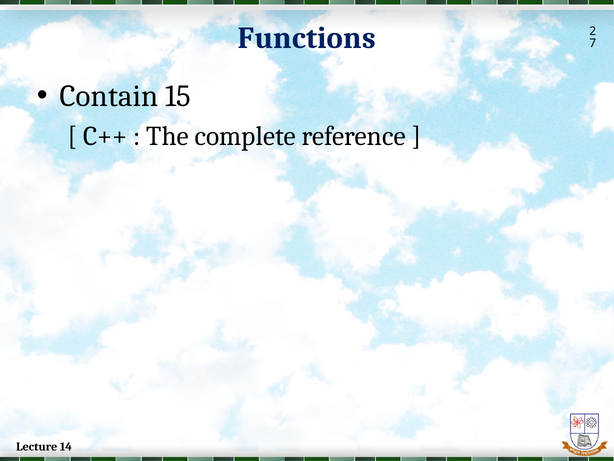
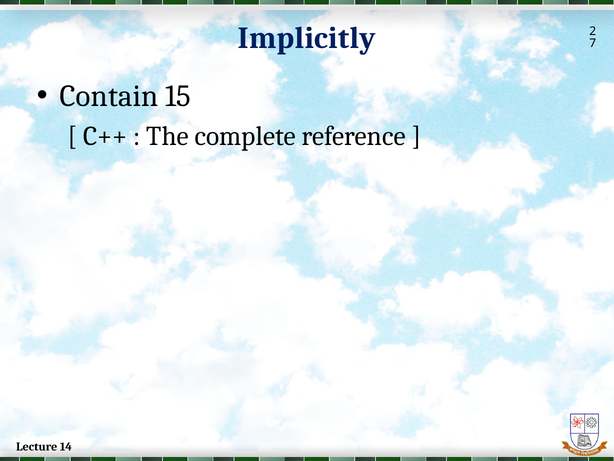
Functions: Functions -> Implicitly (307, 38)
